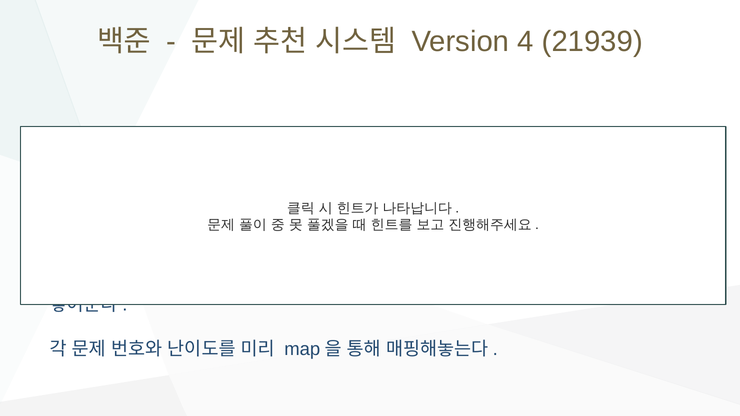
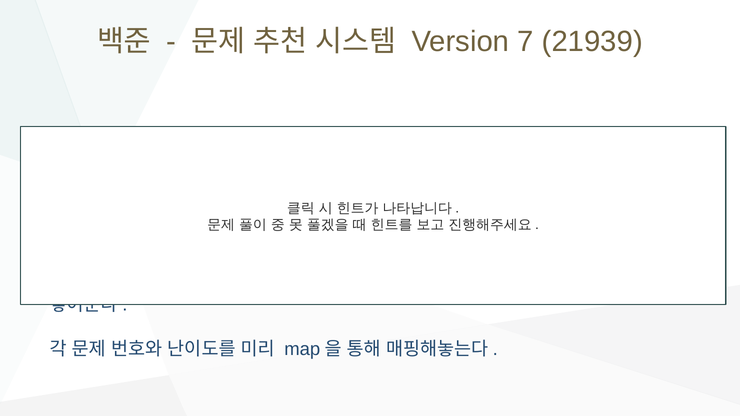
4: 4 -> 7 (525, 42)
